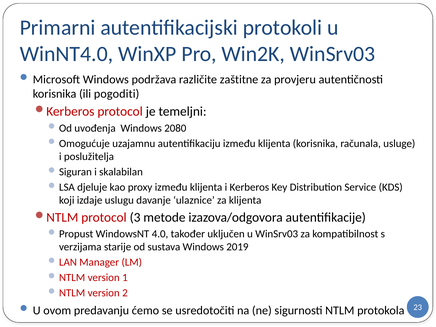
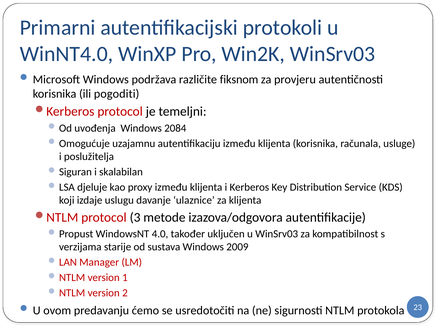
zaštitne: zaštitne -> fiksnom (239, 79)
2080: 2080 -> 2084 (175, 128)
2019: 2019 -> 2009 (237, 247)
